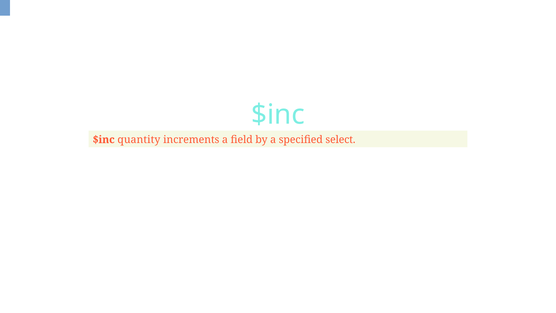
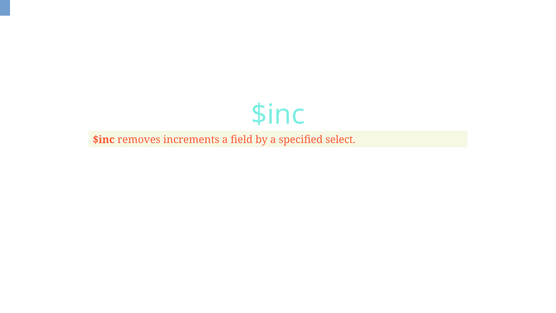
quantity: quantity -> removes (139, 140)
